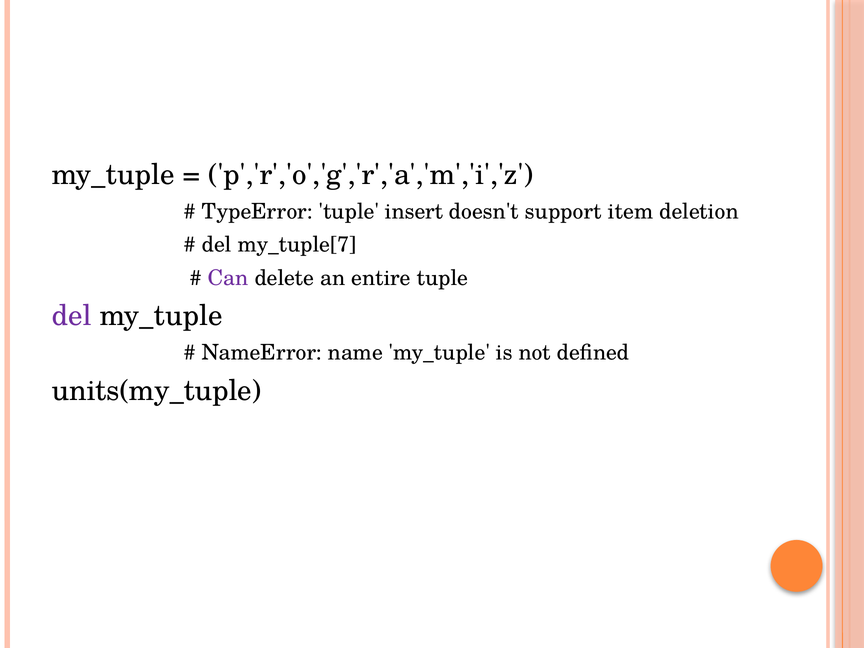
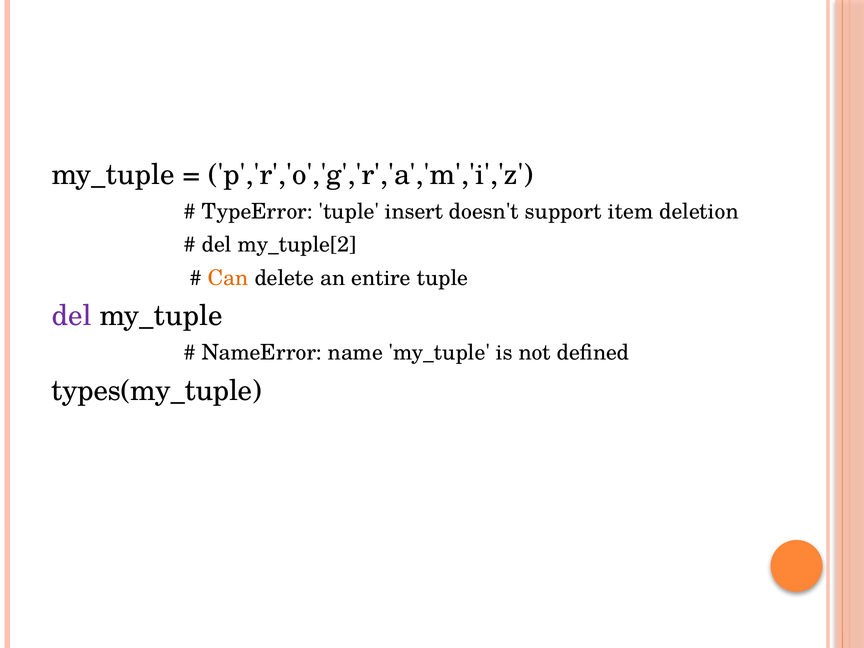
my_tuple[7: my_tuple[7 -> my_tuple[2 (297, 245)
Can colour: purple -> orange (228, 278)
units(my_tuple: units(my_tuple -> types(my_tuple (156, 391)
